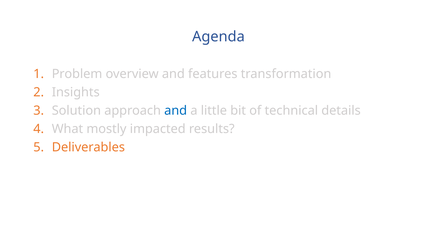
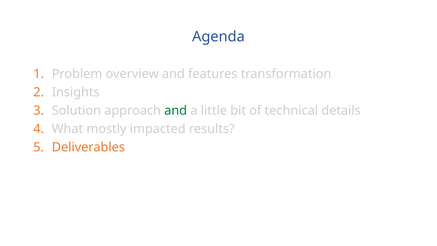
and colour: blue -> green (176, 110)
